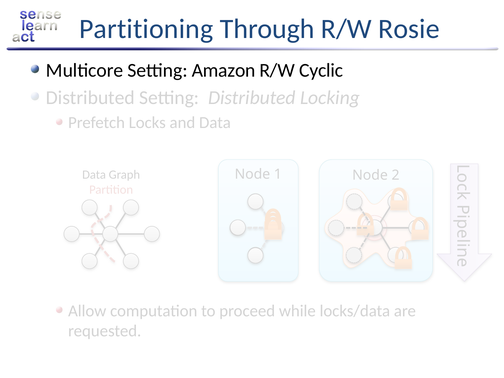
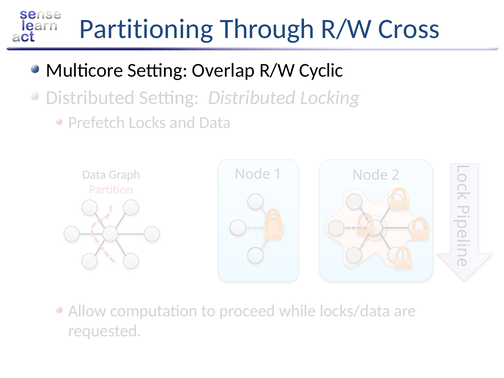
Rosie: Rosie -> Cross (409, 29)
Amazon: Amazon -> Overlap (223, 70)
